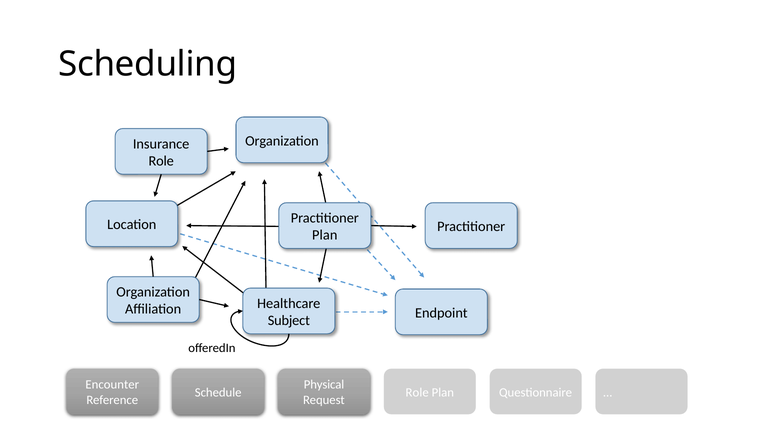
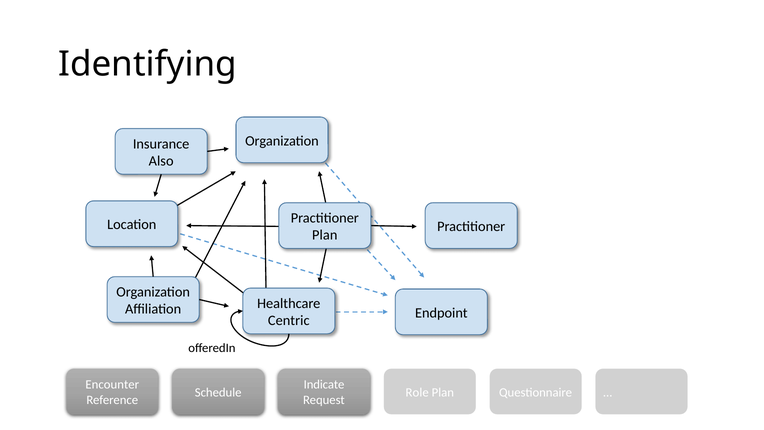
Scheduling: Scheduling -> Identifying (148, 64)
Role: Role -> Also (161, 161)
Subject: Subject -> Centric (289, 320)
Physical: Physical -> Indicate (324, 384)
